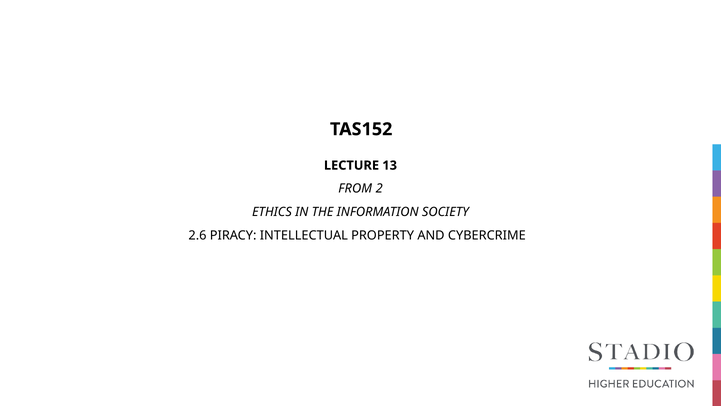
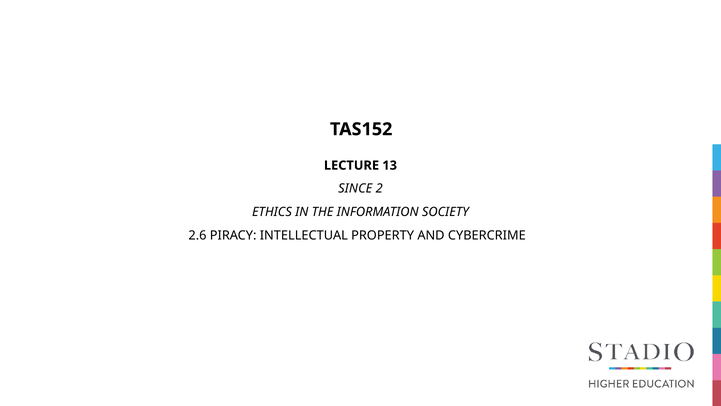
FROM: FROM -> SINCE (355, 189)
